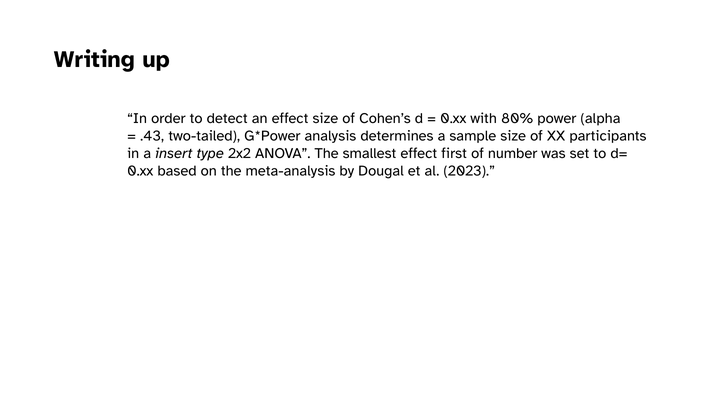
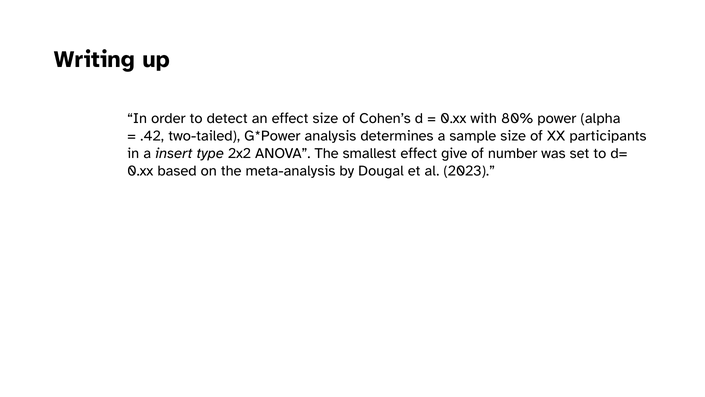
.43: .43 -> .42 (152, 136)
first: first -> give (454, 153)
